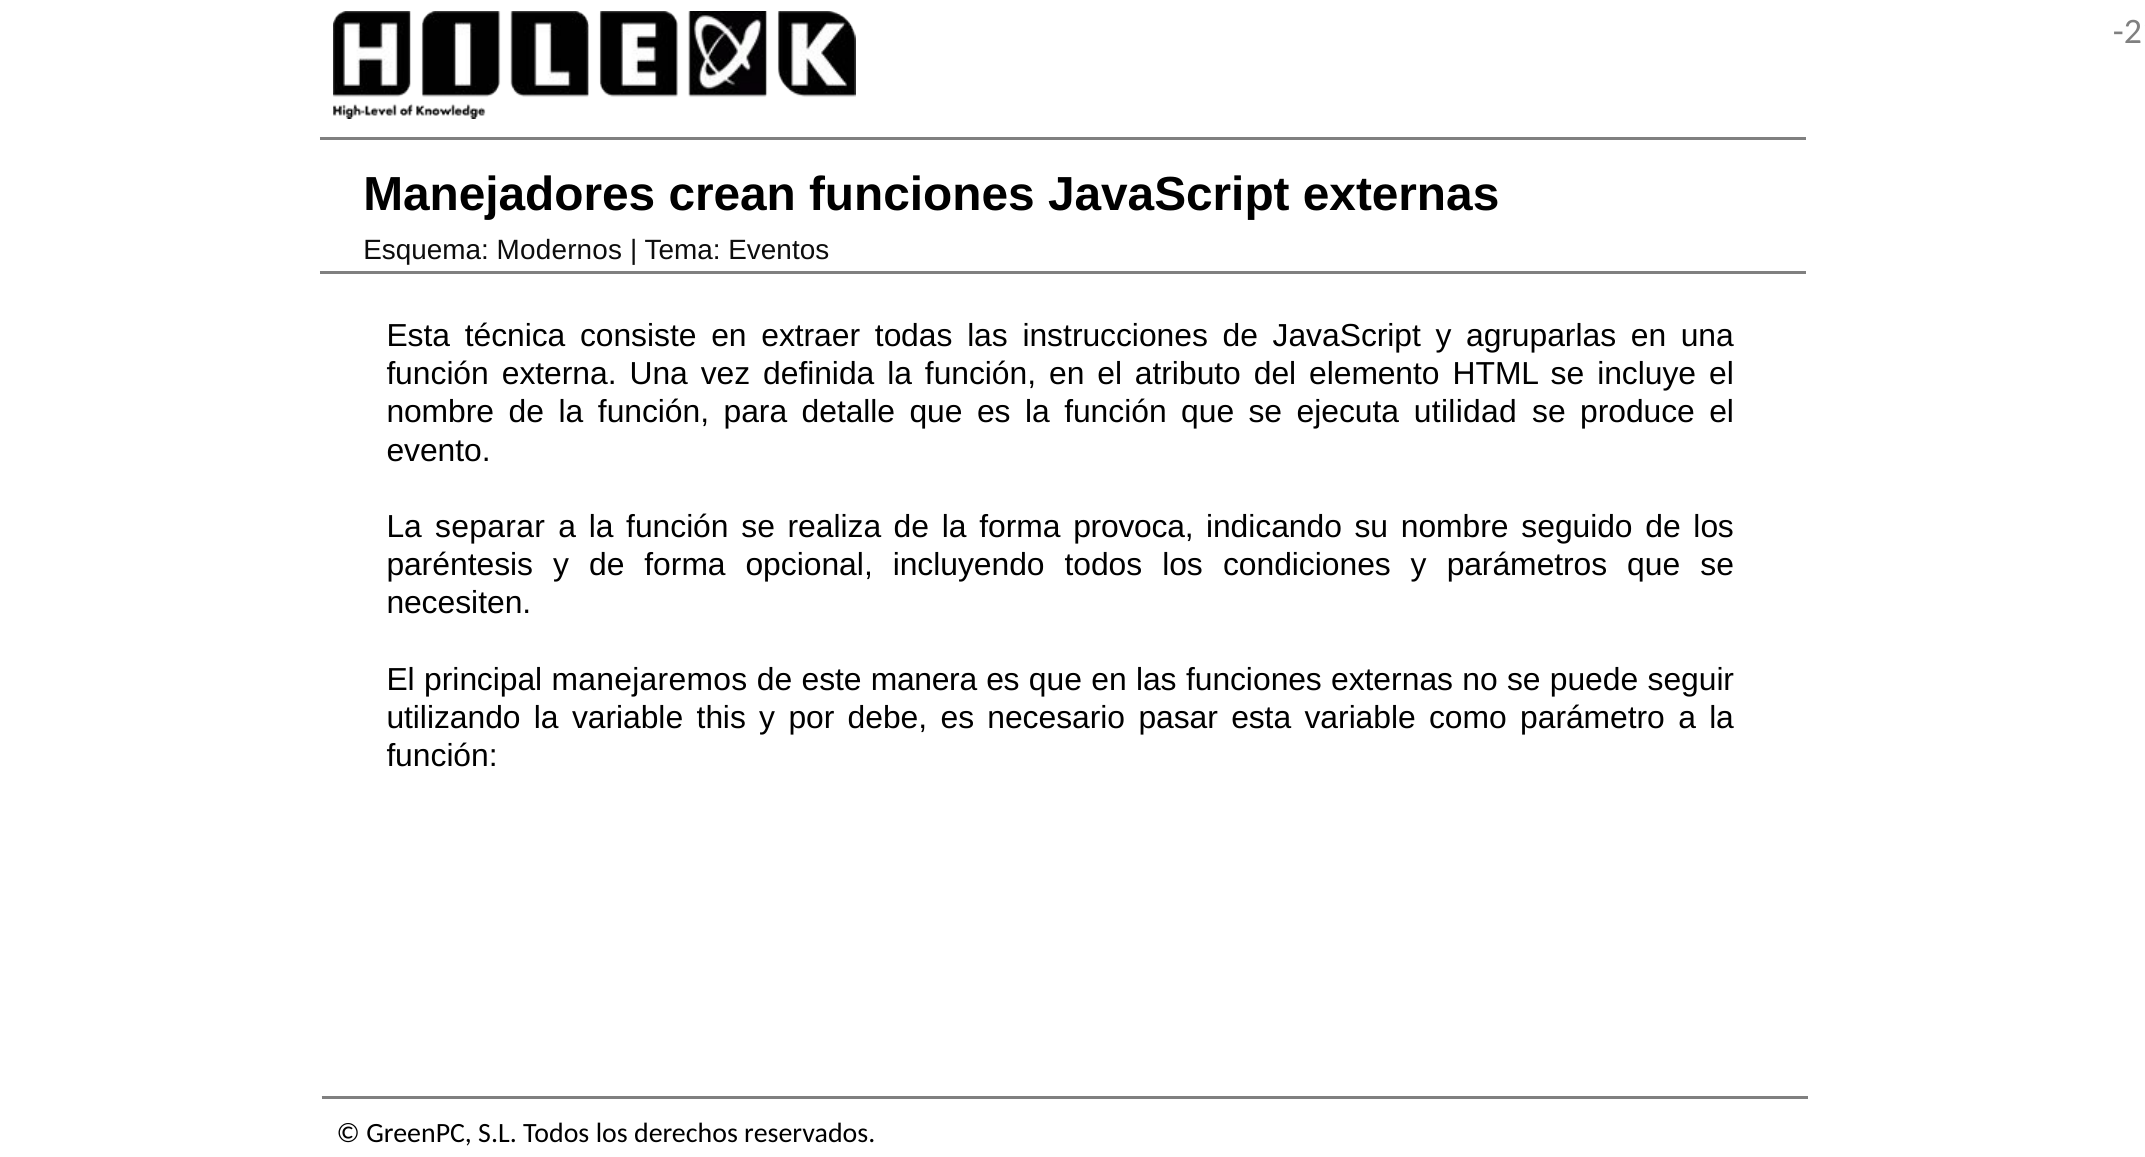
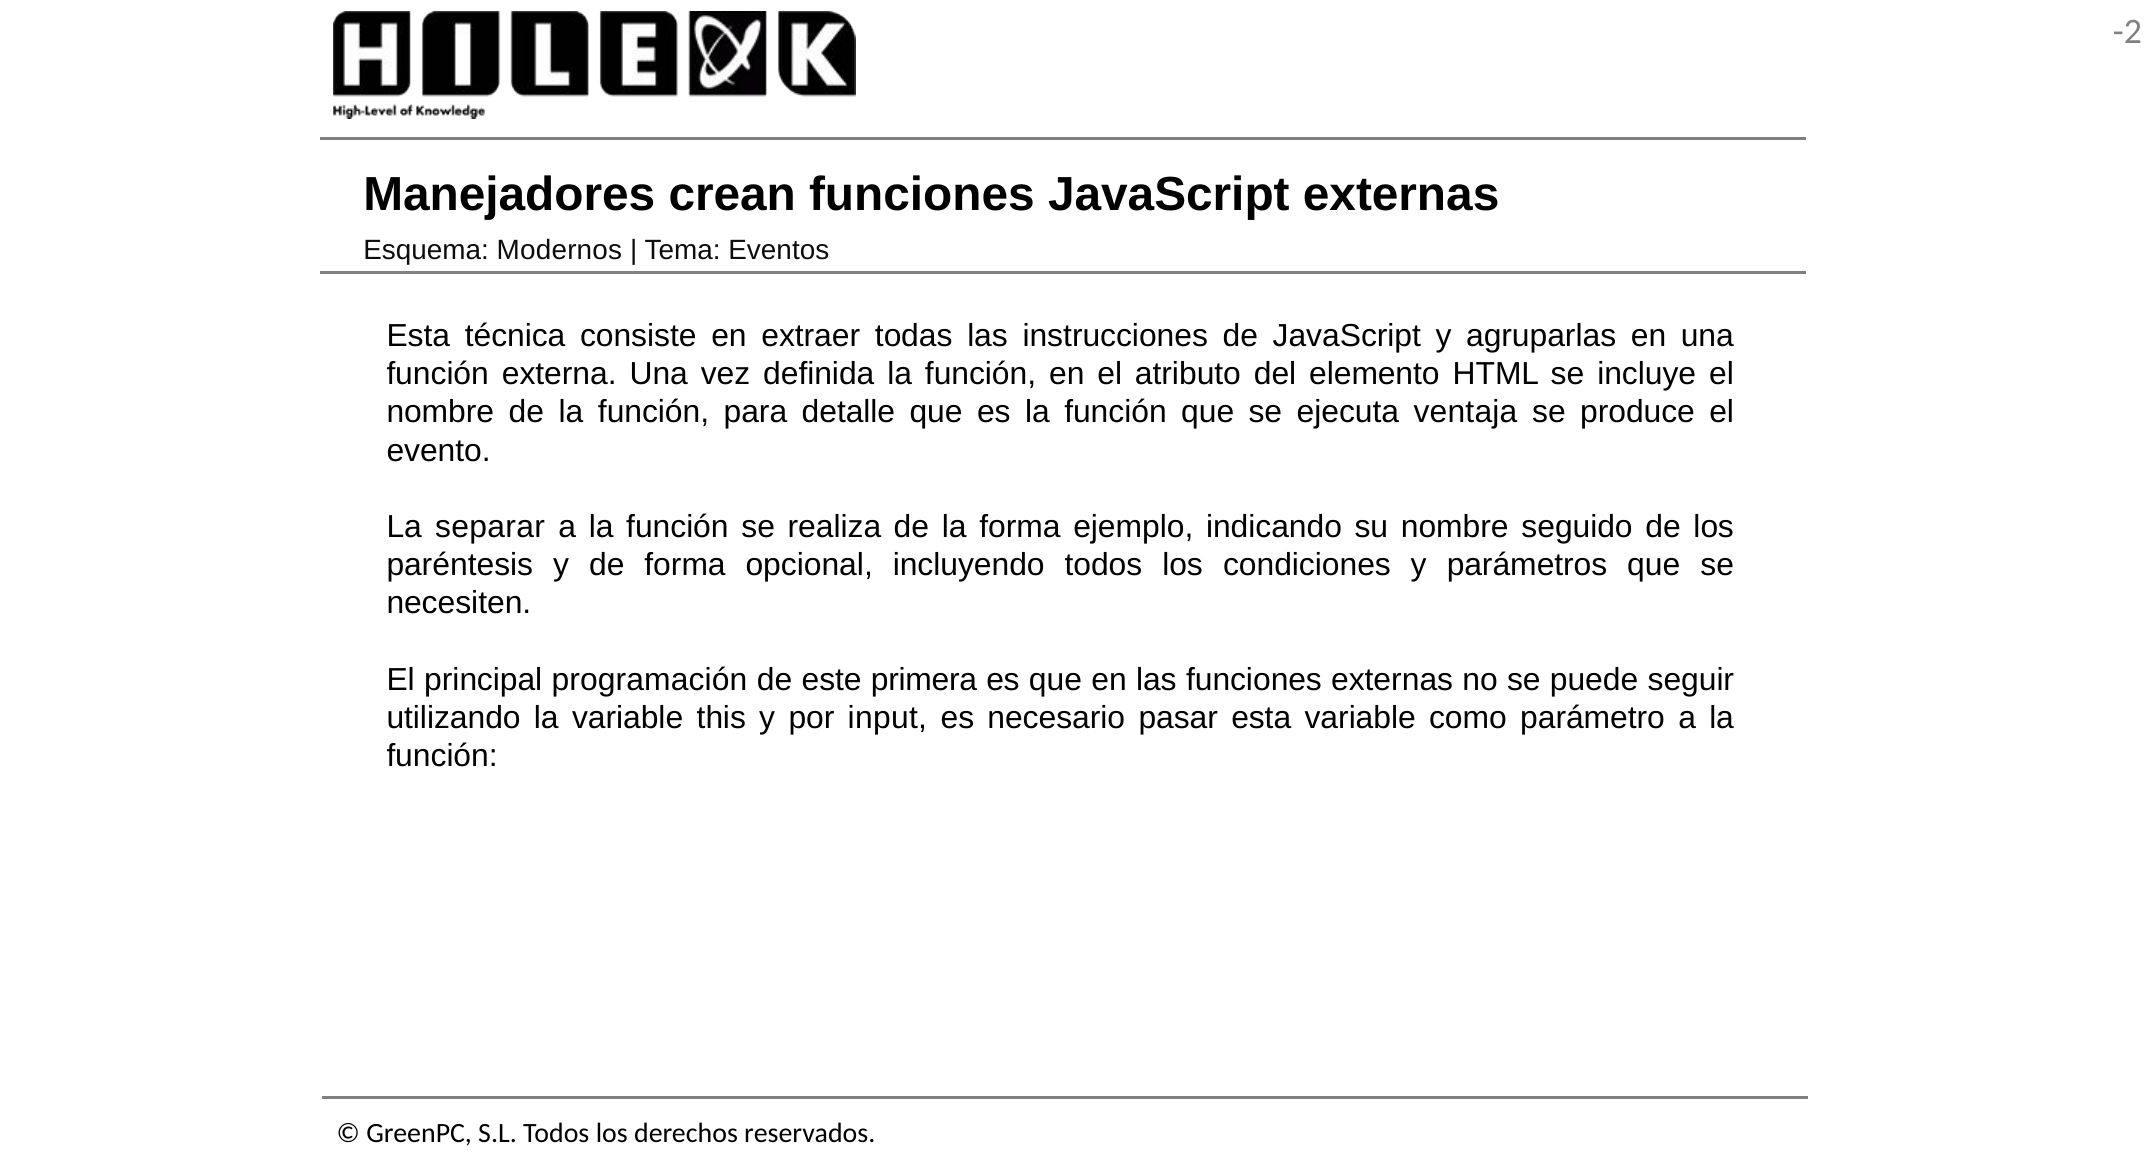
utilidad: utilidad -> ventaja (1465, 412)
provoca: provoca -> ejemplo (1133, 527)
manejaremos: manejaremos -> programación (649, 680)
manera: manera -> primera (924, 680)
debe: debe -> input (887, 718)
